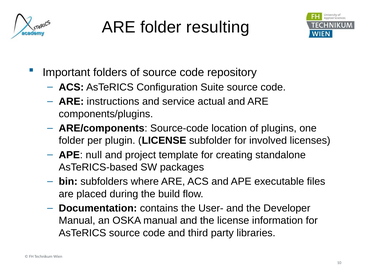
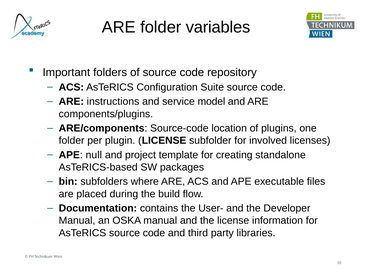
resulting: resulting -> variables (218, 27)
actual: actual -> model (211, 102)
